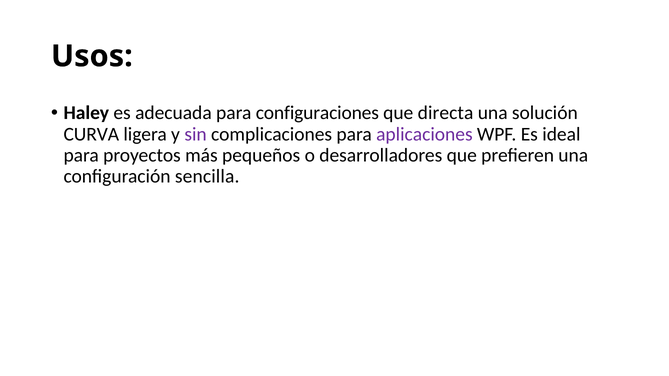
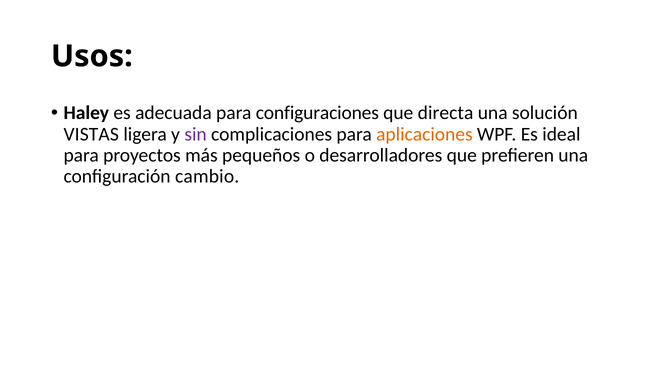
CURVA: CURVA -> VISTAS (91, 134)
aplicaciones colour: purple -> orange (424, 134)
sencilla: sencilla -> cambio (207, 176)
